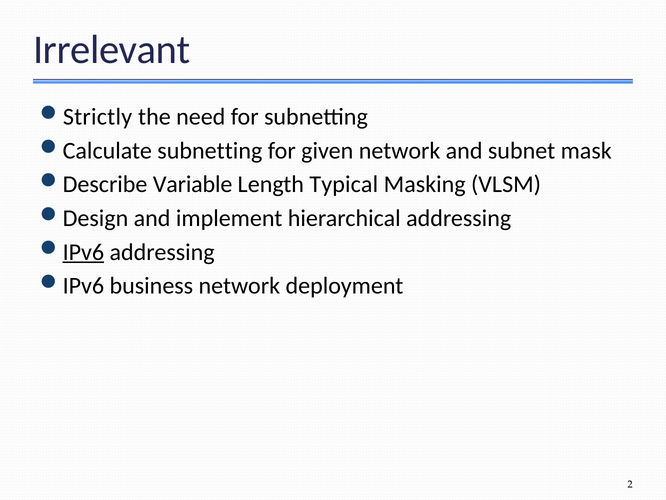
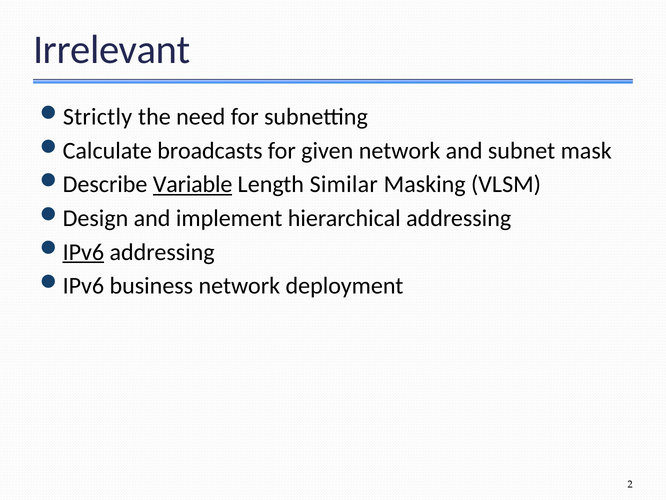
Calculate subnetting: subnetting -> broadcasts (210, 151)
Variable underline: none -> present (193, 184)
Typical: Typical -> Similar (344, 184)
